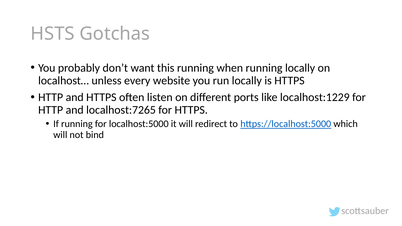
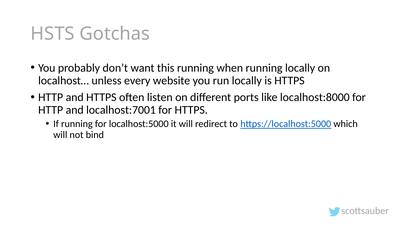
localhost:1229: localhost:1229 -> localhost:8000 (315, 97)
localhost:7265: localhost:7265 -> localhost:7001 (121, 110)
